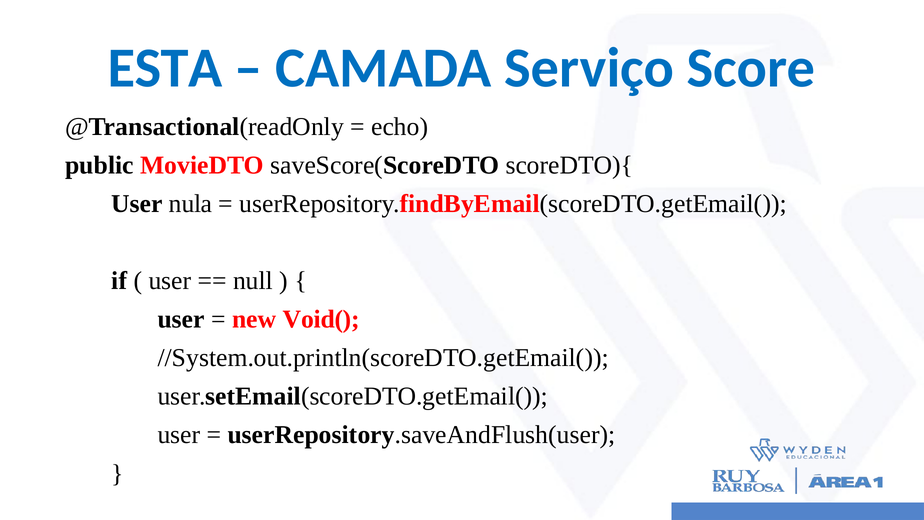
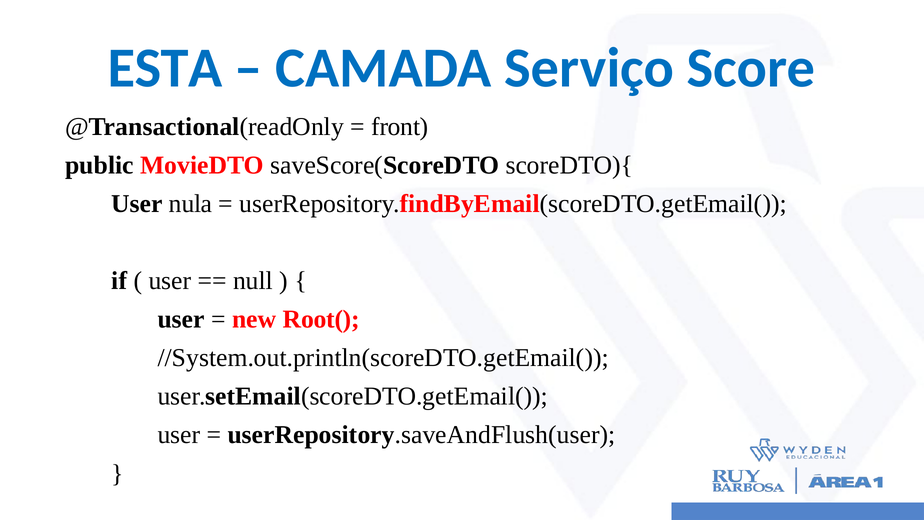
echo: echo -> front (400, 127)
Void(: Void( -> Root( (321, 319)
